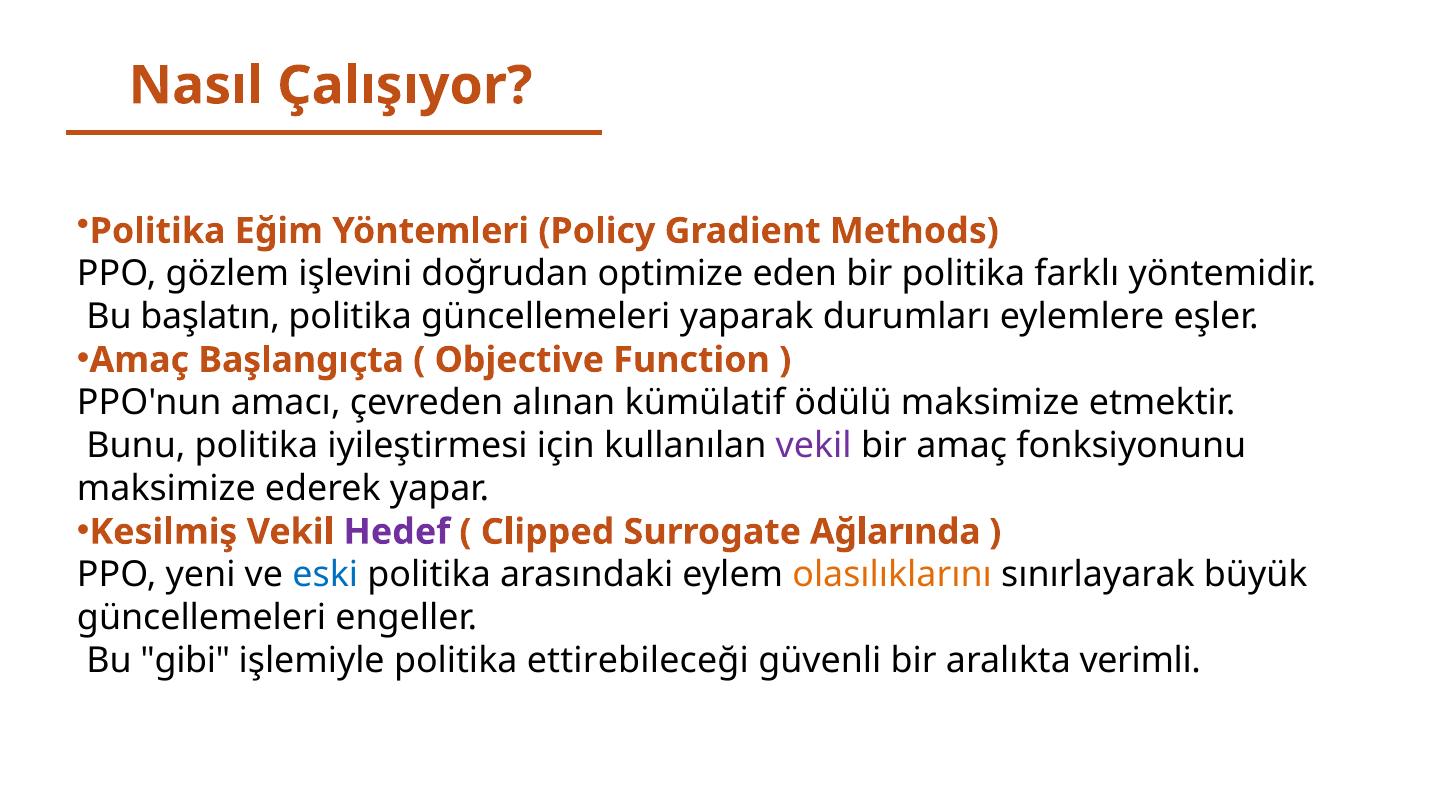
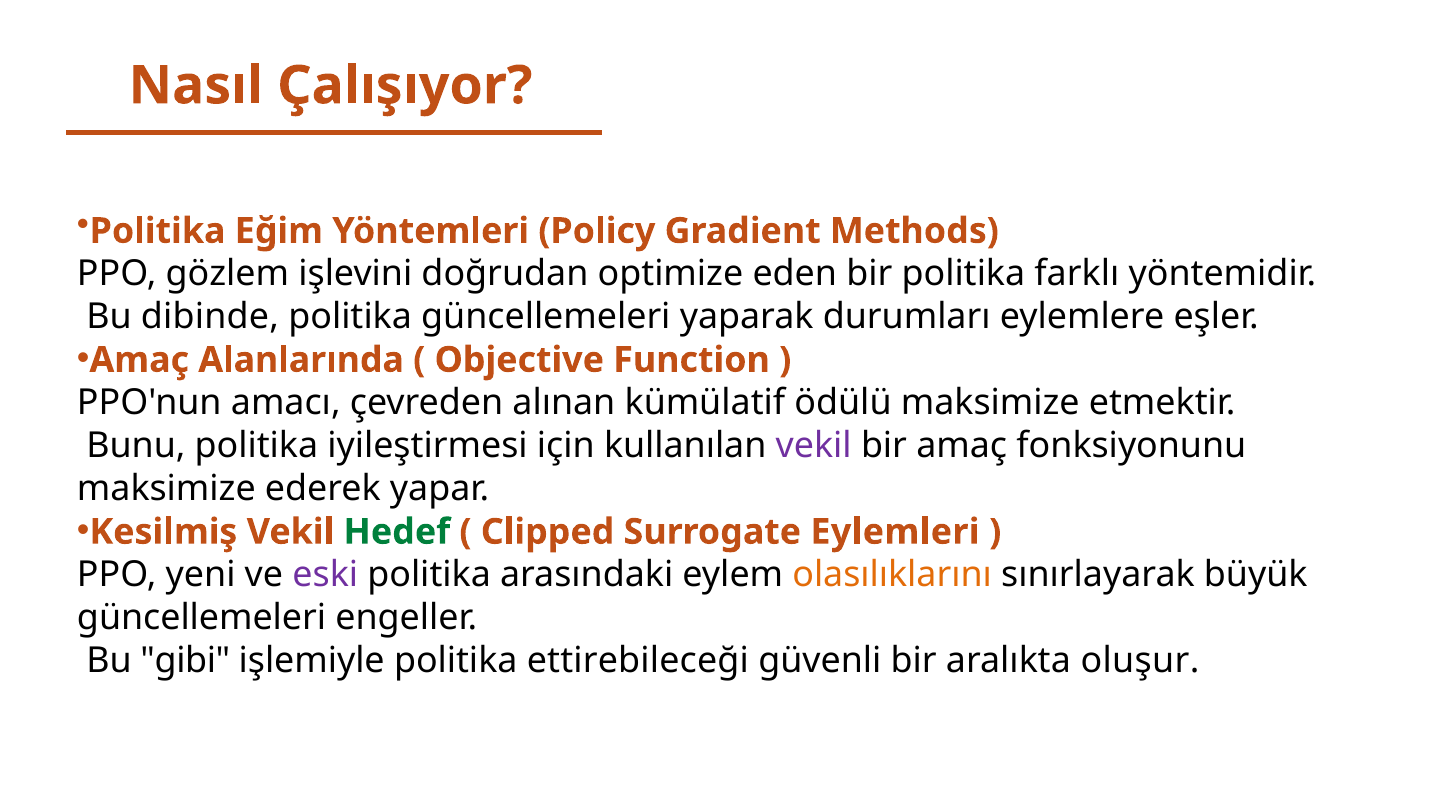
başlatın: başlatın -> dibinde (210, 317)
Başlangıçta: Başlangıçta -> Alanlarında (301, 360)
Hedef colour: purple -> green (397, 532)
Ağlarında: Ağlarında -> Eylemleri (895, 532)
eski colour: blue -> purple (325, 575)
verimli: verimli -> oluşur (1140, 660)
